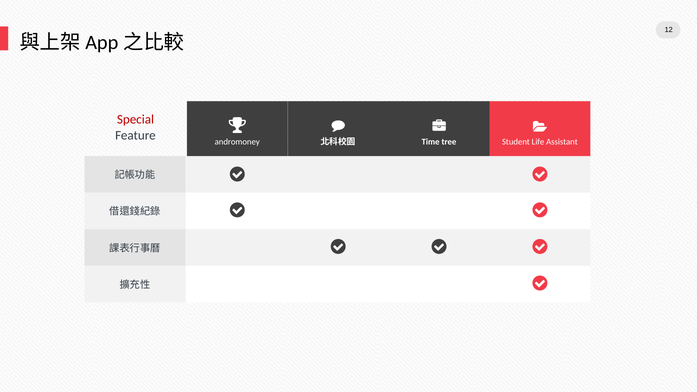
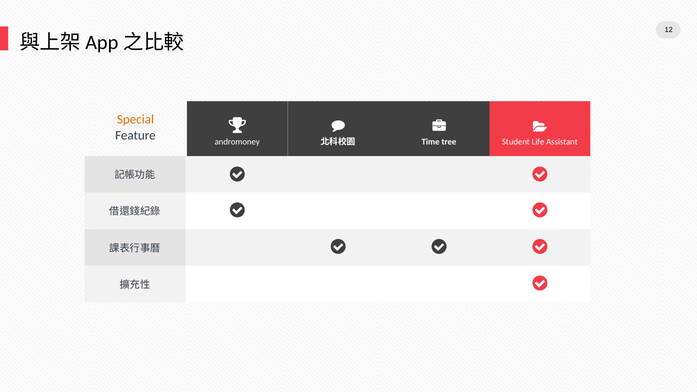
Special colour: red -> orange (135, 120)
